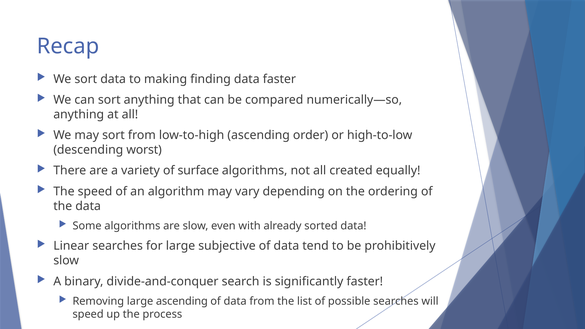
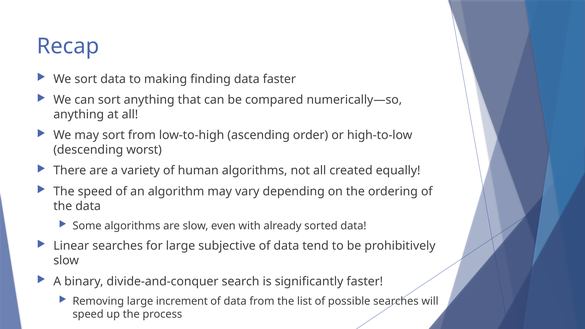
surface: surface -> human (198, 171)
large ascending: ascending -> increment (182, 301)
